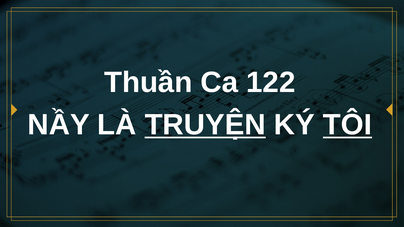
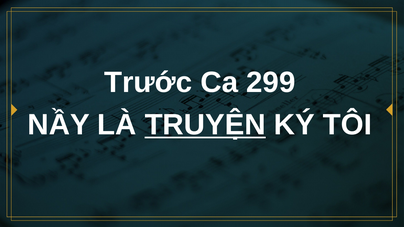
Thuần: Thuần -> Trước (148, 83)
122: 122 -> 299 (271, 83)
TÔI underline: present -> none (347, 125)
